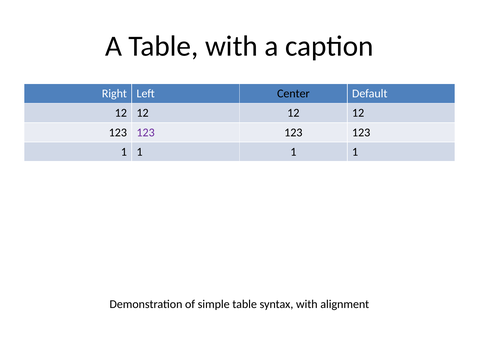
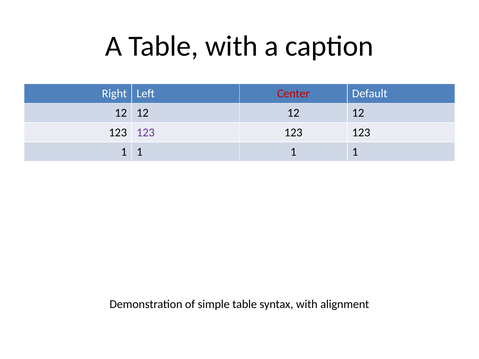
Center colour: black -> red (293, 94)
